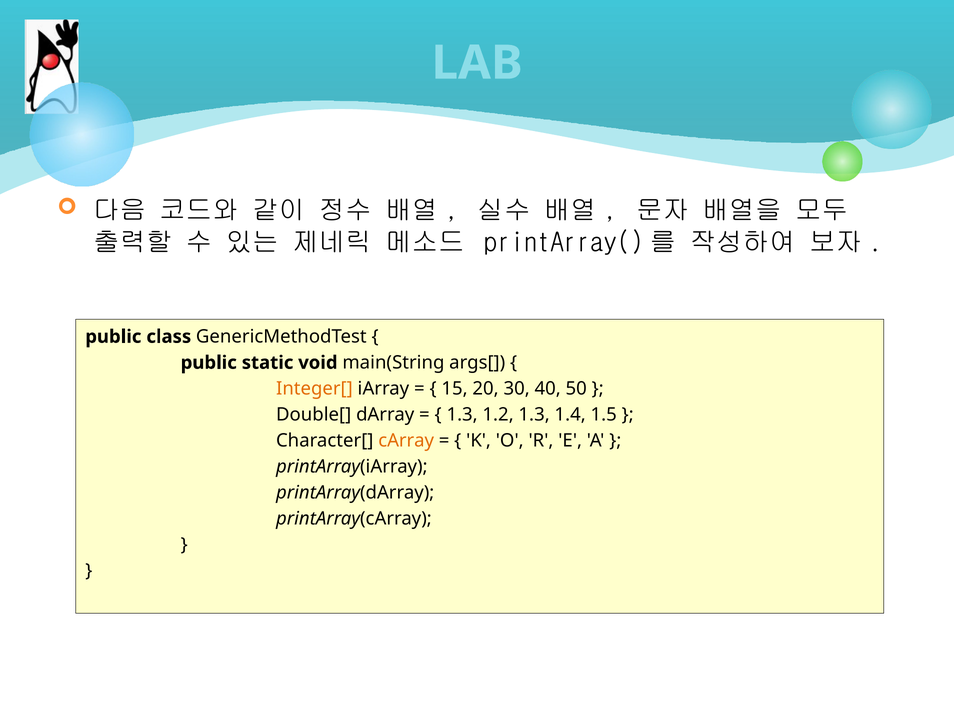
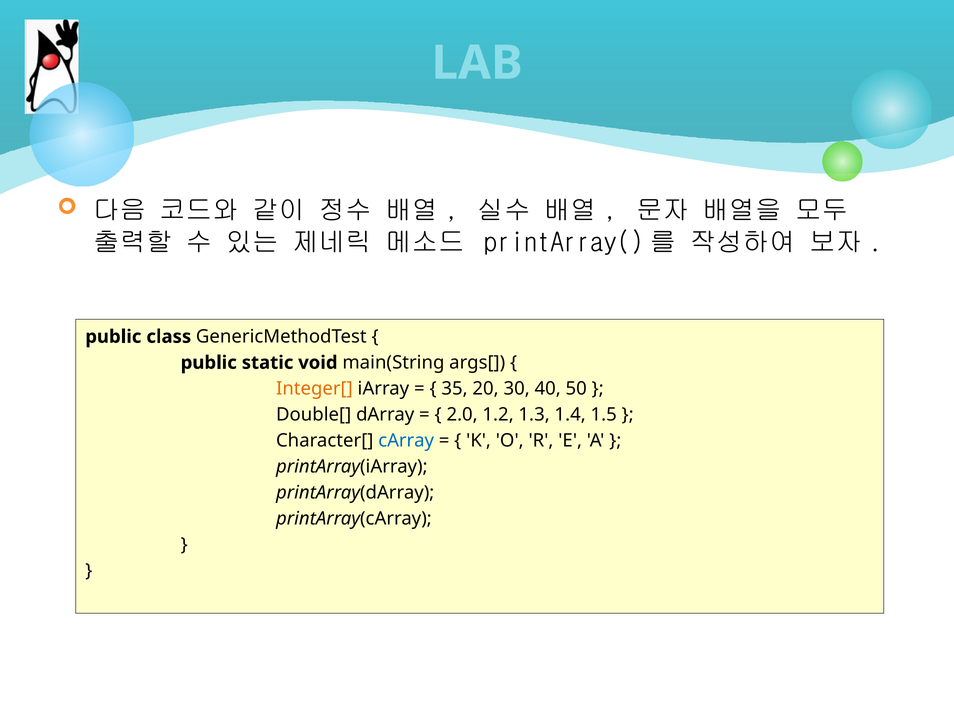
15: 15 -> 35 (455, 388)
1.3: 1.3 -> 2.0 (462, 414)
cArray colour: orange -> blue (406, 440)
